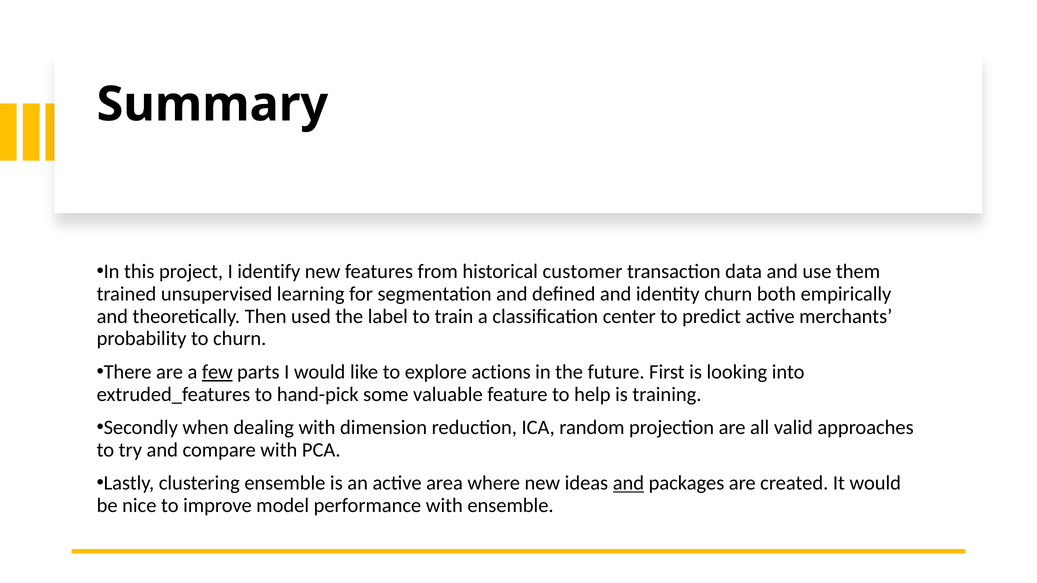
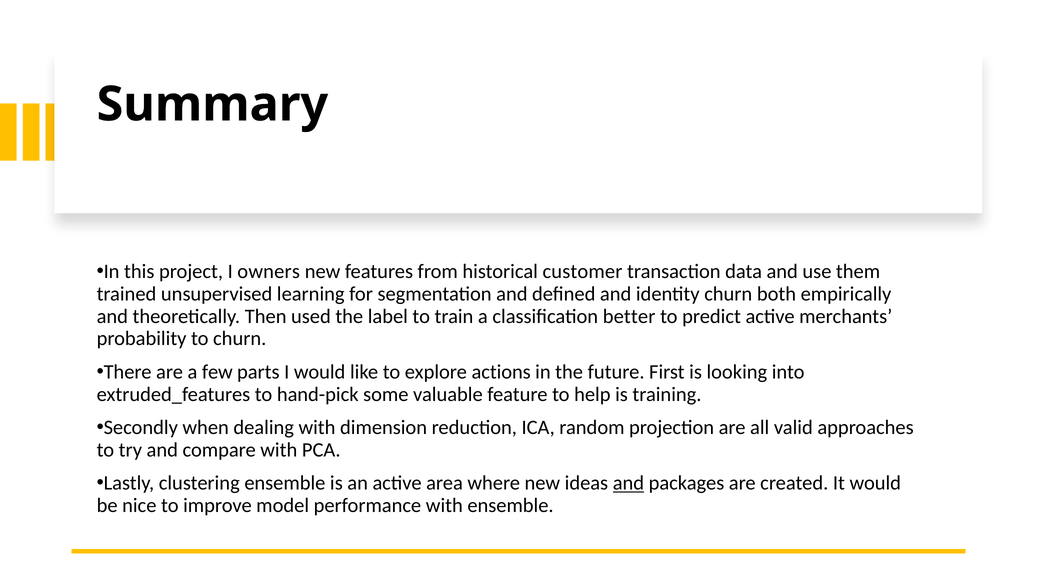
identify: identify -> owners (269, 272)
center: center -> better (629, 316)
few underline: present -> none (217, 372)
